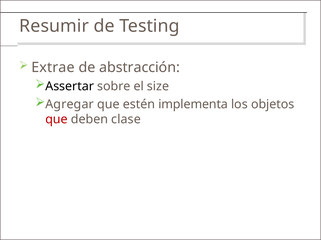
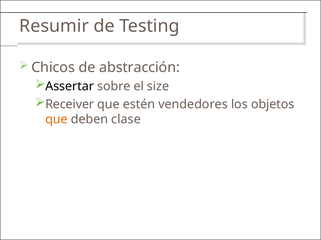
Extrae: Extrae -> Chicos (53, 68)
Agregar: Agregar -> Receiver (70, 105)
implementa: implementa -> vendedores (193, 105)
que colour: red -> orange (57, 120)
